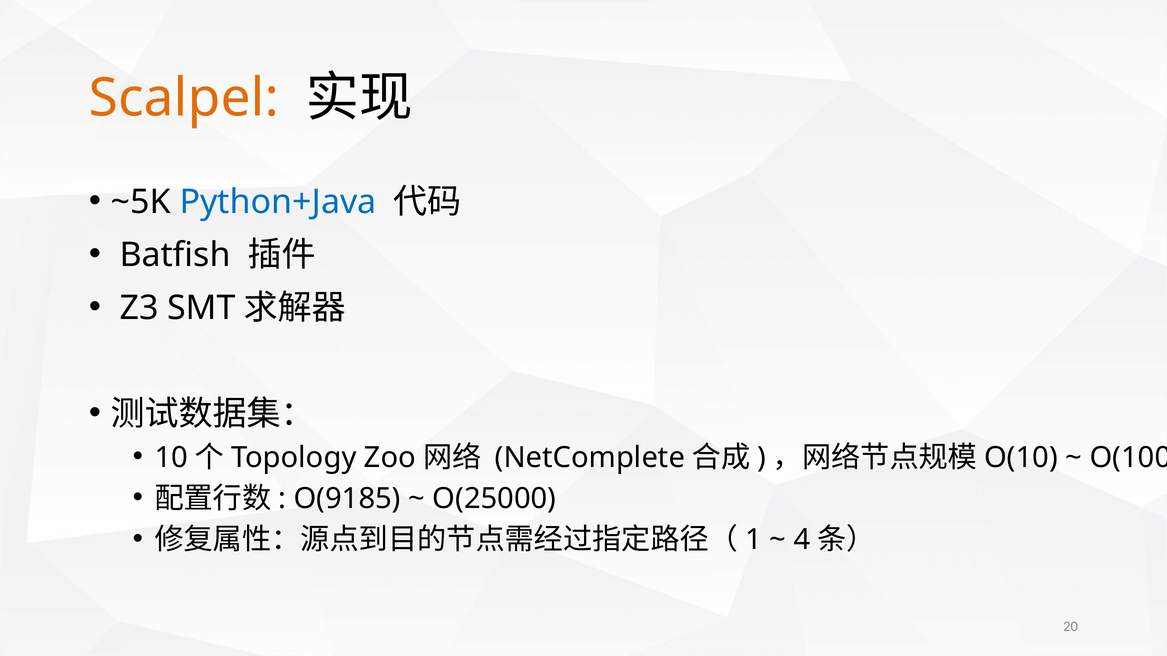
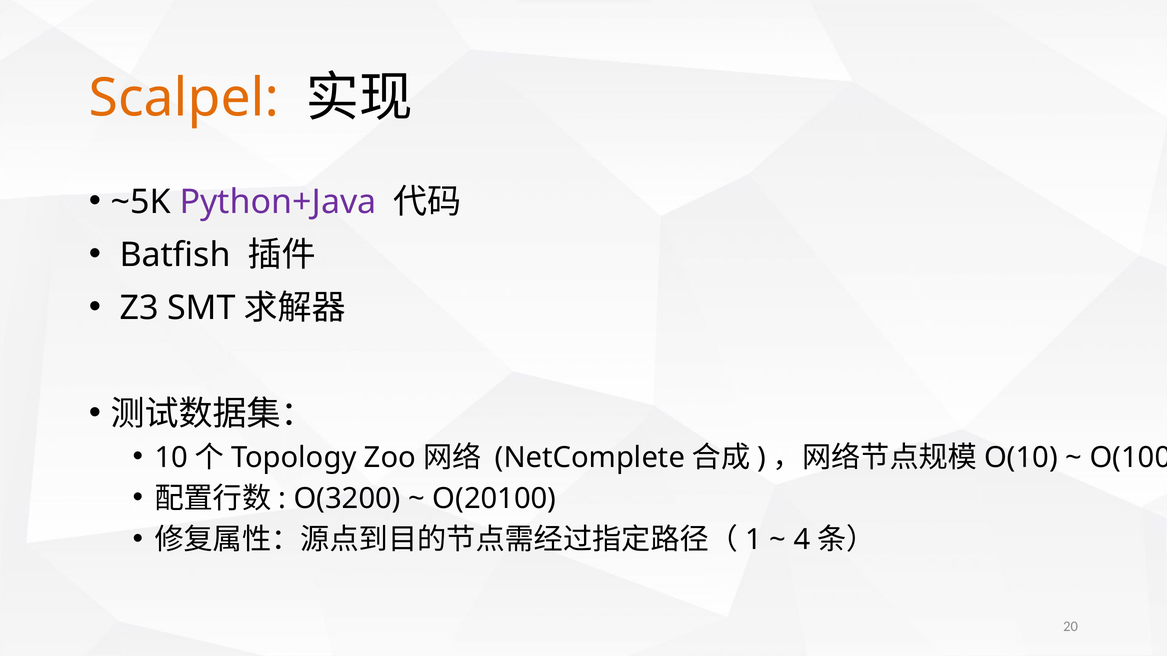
Python+Java colour: blue -> purple (278, 202)
O(9185: O(9185 -> O(3200 (347, 499)
O(25000: O(25000 -> O(20100 (494, 499)
